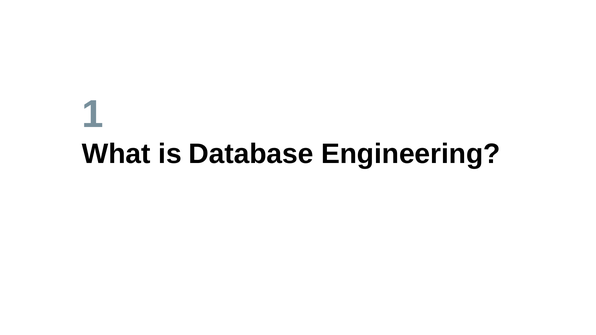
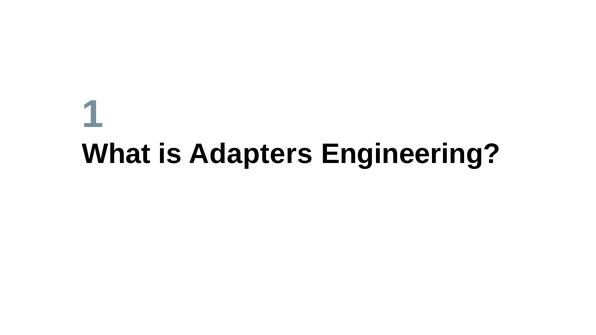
Database: Database -> Adapters (251, 154)
